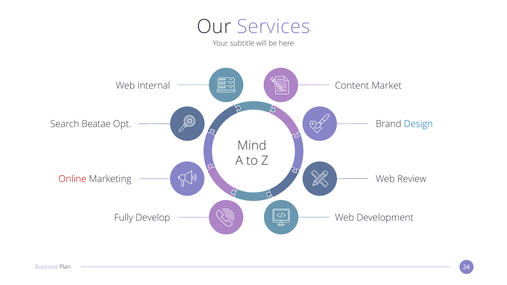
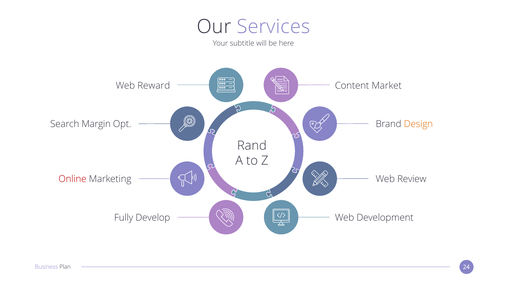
Internal: Internal -> Reward (154, 86)
Beatae: Beatae -> Margin (96, 124)
Design colour: blue -> orange (418, 124)
Mind: Mind -> Rand (252, 146)
